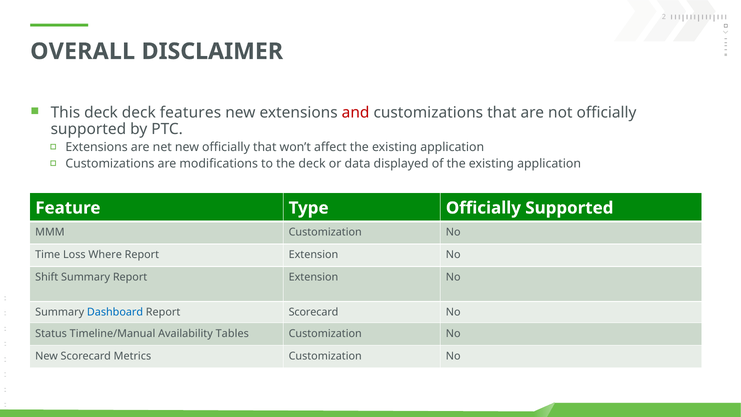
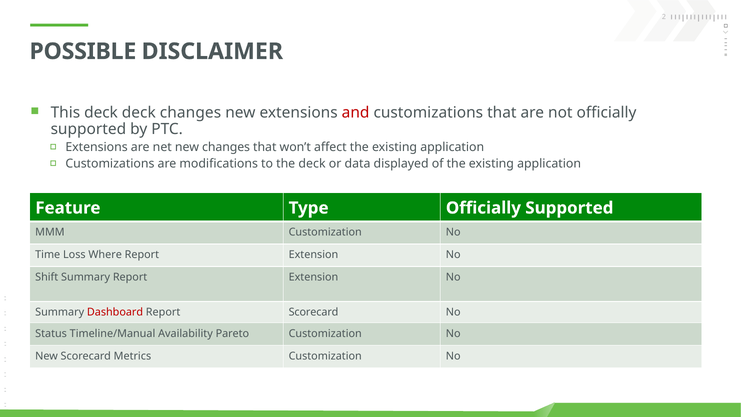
OVERALL: OVERALL -> POSSIBLE (83, 51)
deck features: features -> changes (190, 112)
new officially: officially -> changes (226, 147)
Dashboard colour: blue -> red (115, 312)
Tables: Tables -> Pareto (232, 333)
